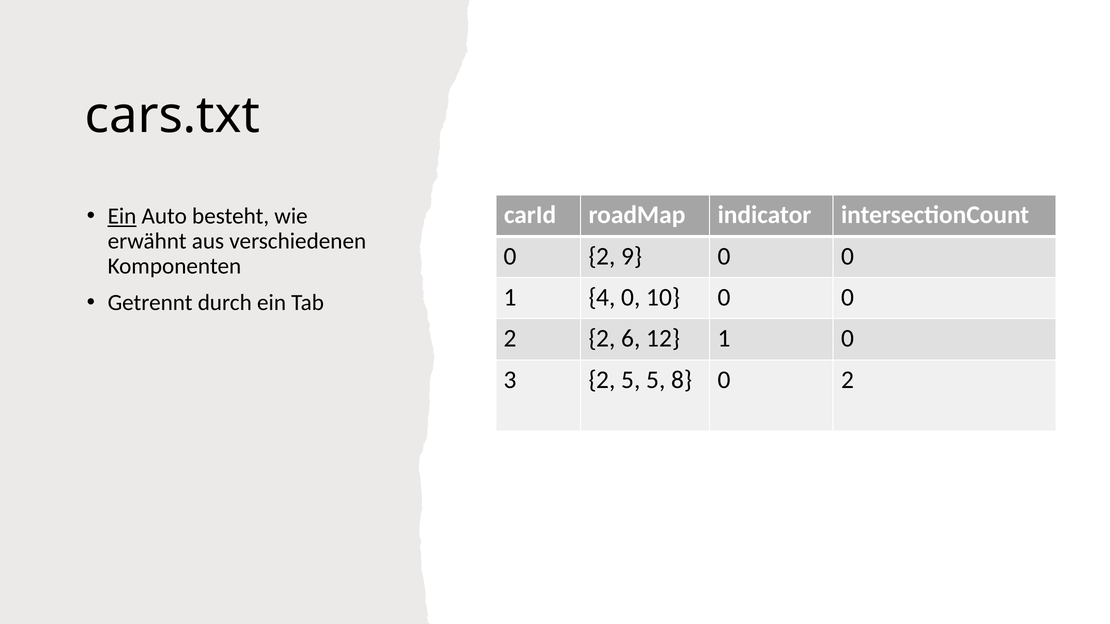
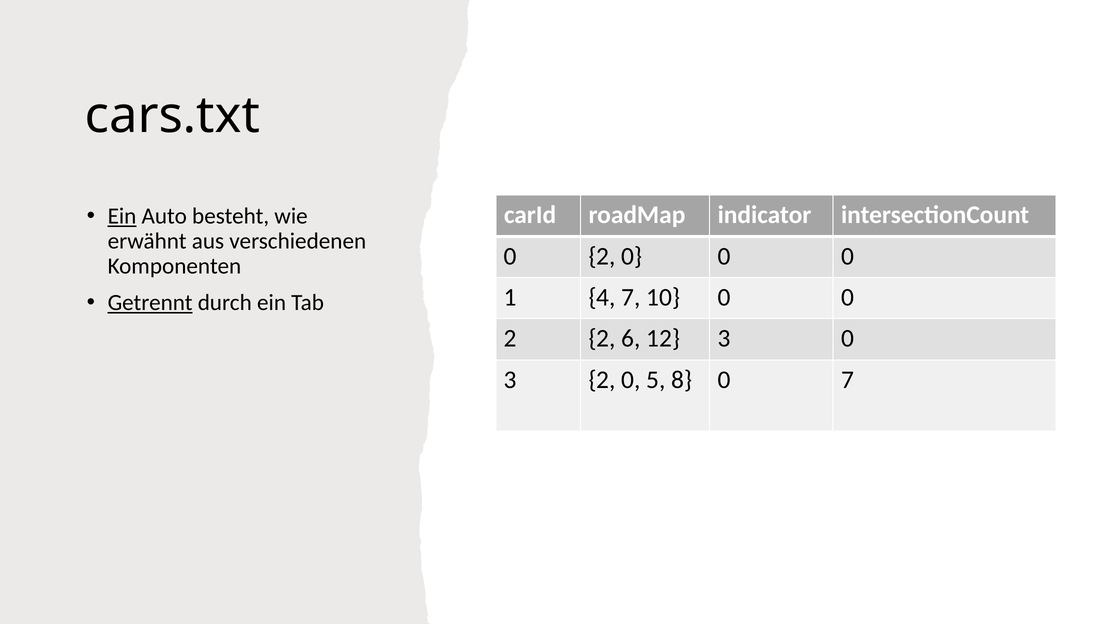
0 2 9: 9 -> 0 (632, 256)
4 0: 0 -> 7 (631, 297)
Getrennt underline: none -> present (150, 303)
12 1: 1 -> 3 (724, 339)
3 2 5: 5 -> 0 (631, 380)
8 0 2: 2 -> 7 (848, 380)
